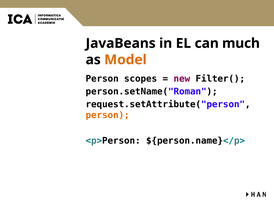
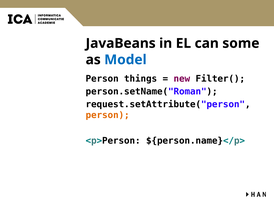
much: much -> some (241, 43)
Model colour: orange -> blue (125, 60)
scopes: scopes -> things (141, 79)
